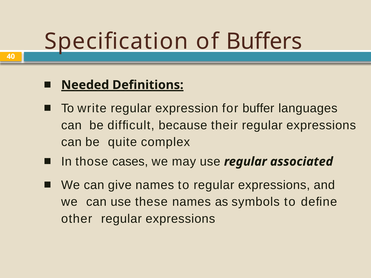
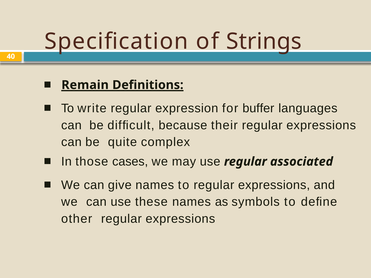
Buffers: Buffers -> Strings (264, 41)
Needed: Needed -> Remain (85, 85)
